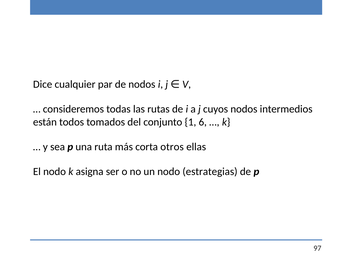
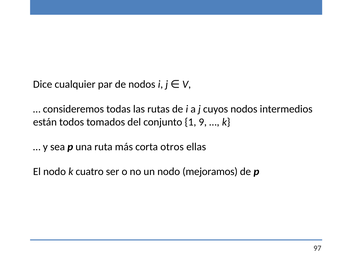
6: 6 -> 9 (203, 122)
asigna: asigna -> cuatro (90, 171)
estrategias: estrategias -> mejoramos (210, 171)
